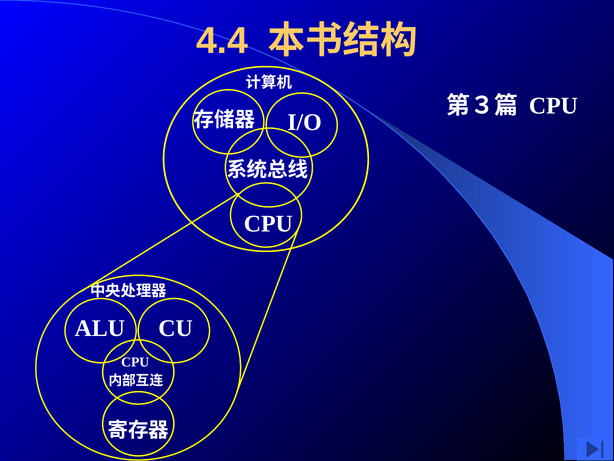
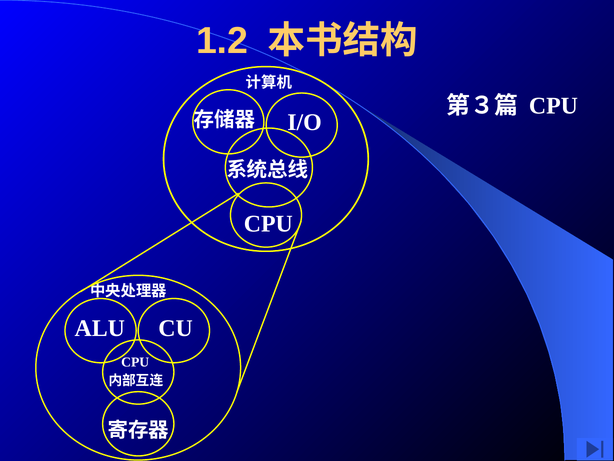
4.4: 4.4 -> 1.2 (222, 41)
